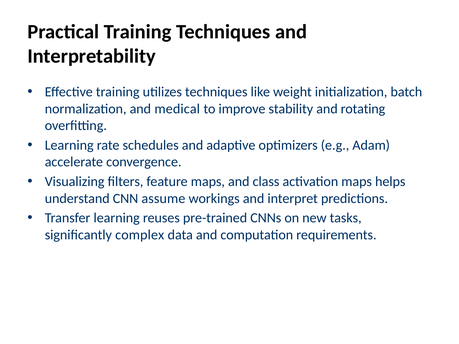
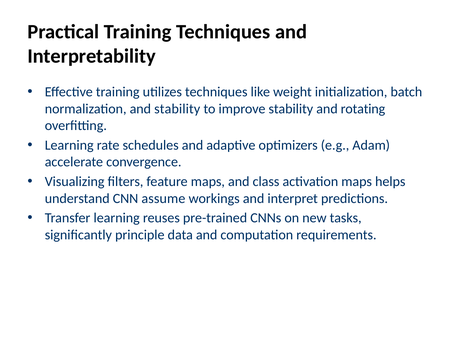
and medical: medical -> stability (177, 109)
complex: complex -> principle (140, 235)
